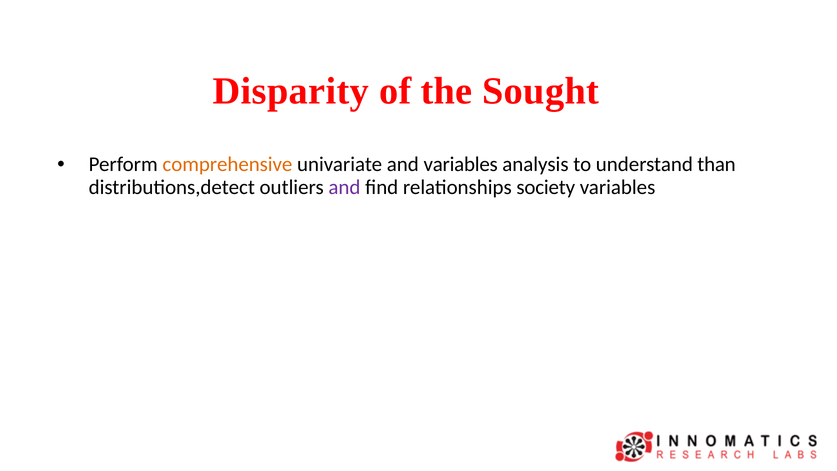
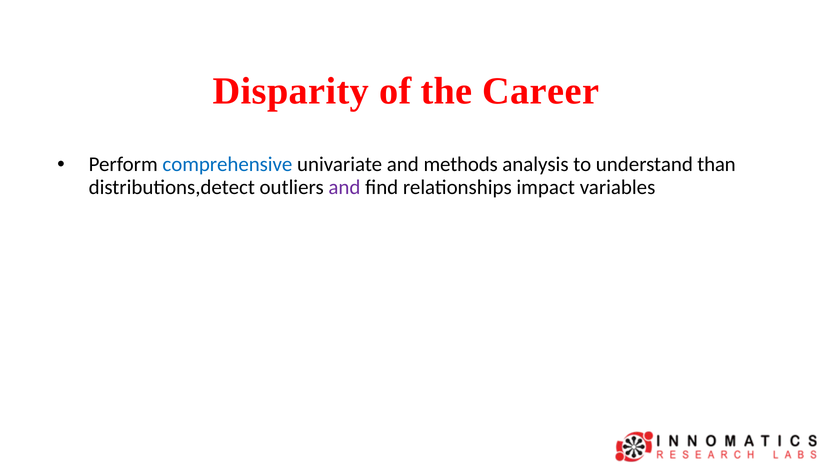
Sought: Sought -> Career (541, 91)
comprehensive colour: orange -> blue (227, 165)
and variables: variables -> methods (461, 165)
society: society -> impact (546, 187)
